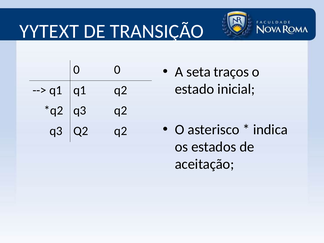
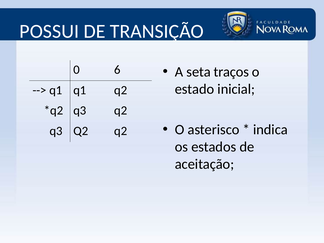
YYTEXT: YYTEXT -> POSSUI (49, 31)
0 0: 0 -> 6 (117, 70)
